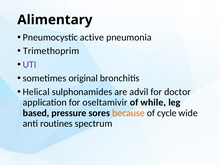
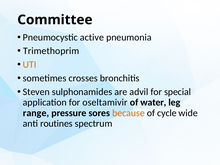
Alimentary: Alimentary -> Committee (55, 20)
UTI colour: purple -> orange (30, 65)
original: original -> crosses (83, 78)
Helical: Helical -> Steven (36, 92)
doctor: doctor -> special (178, 92)
while: while -> water (153, 102)
based: based -> range (36, 113)
